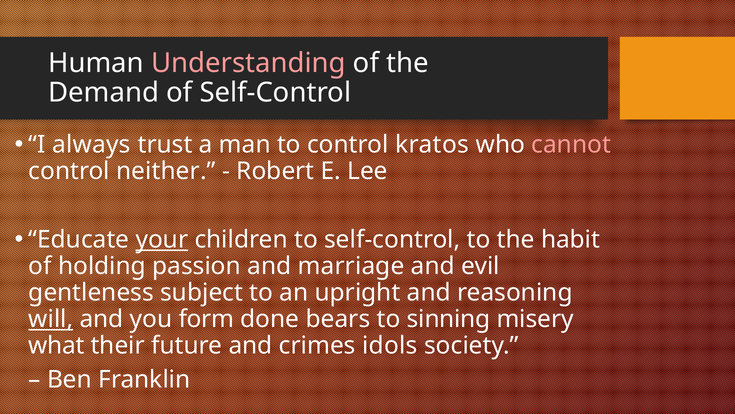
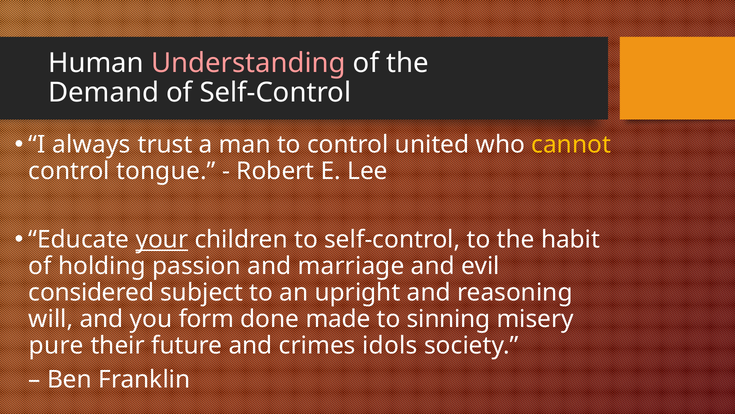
kratos: kratos -> united (432, 144)
cannot colour: pink -> yellow (571, 144)
neither: neither -> tongue (166, 171)
gentleness: gentleness -> considered (91, 292)
will underline: present -> none (51, 319)
bears: bears -> made (338, 319)
what: what -> pure (56, 345)
